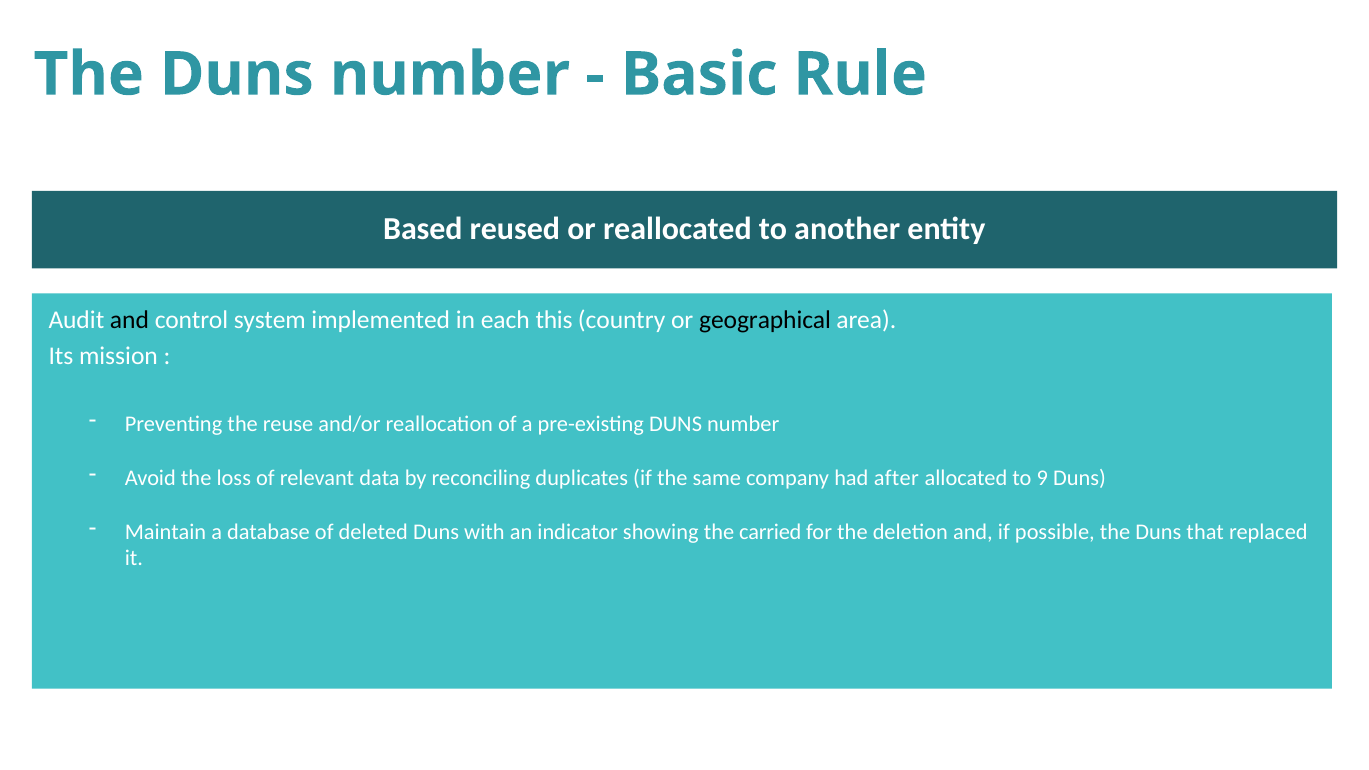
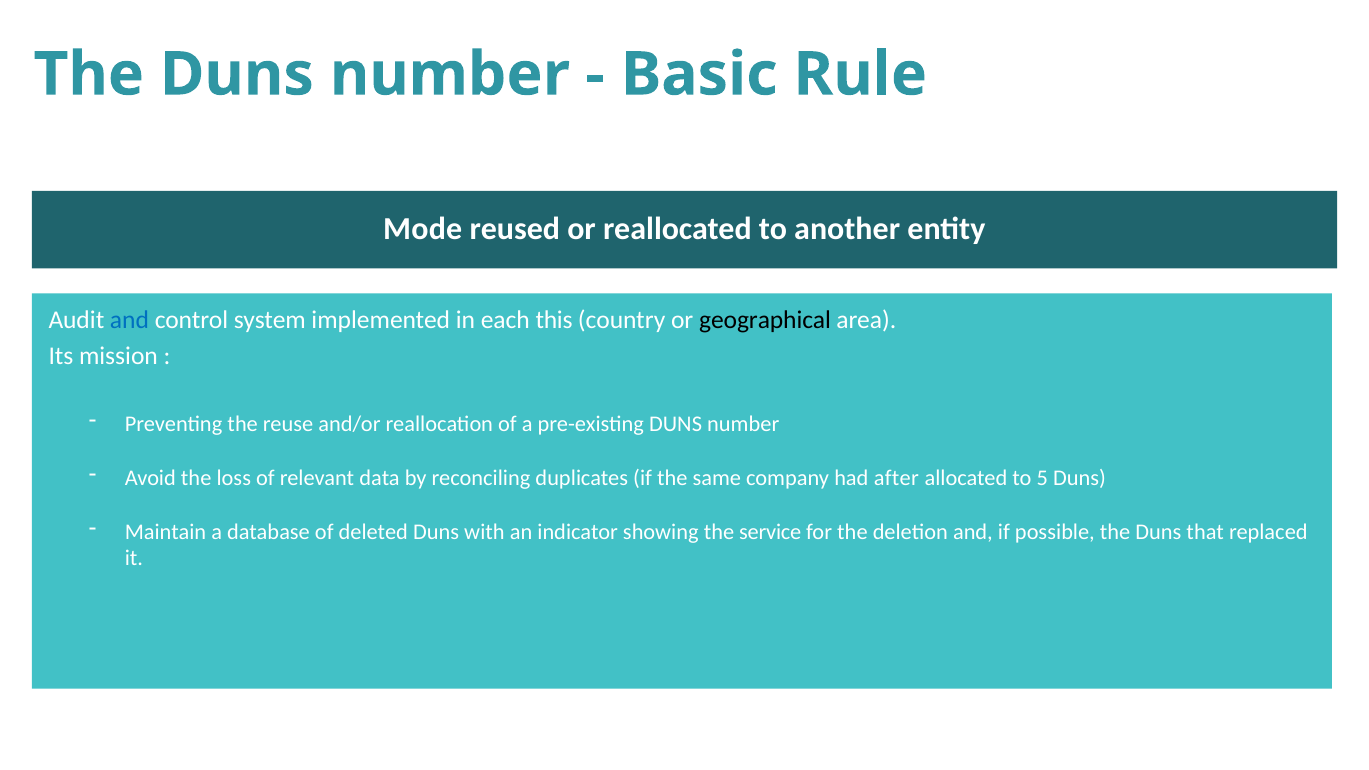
Based: Based -> Mode (423, 229)
and colour: black -> blue (130, 320)
9: 9 -> 5 (1042, 478)
carried: carried -> service (770, 532)
